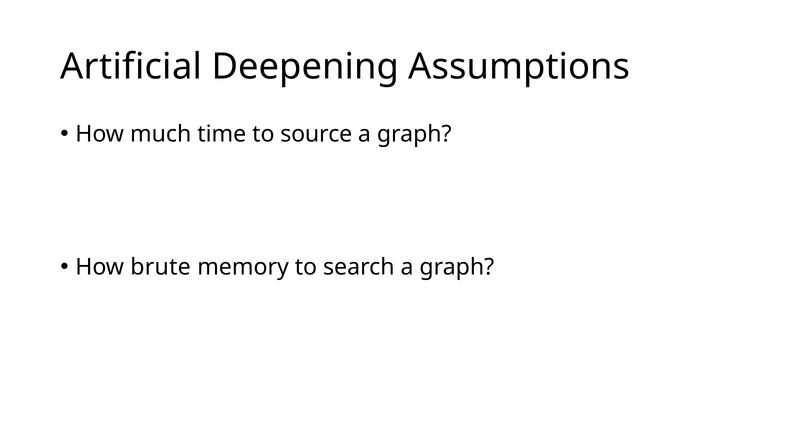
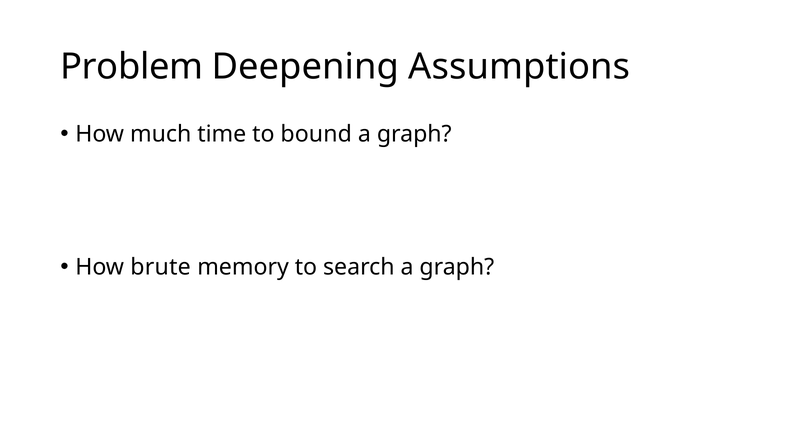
Artificial: Artificial -> Problem (132, 67)
source: source -> bound (316, 134)
